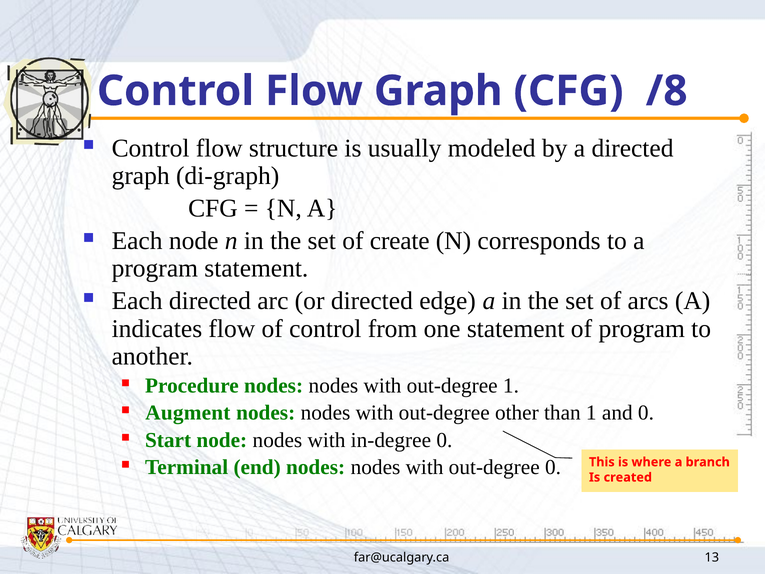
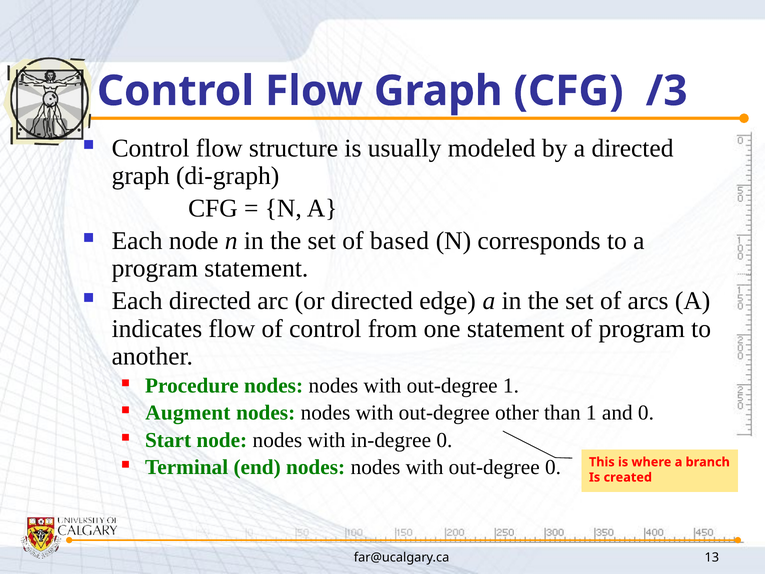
/8: /8 -> /3 (667, 91)
create: create -> based (399, 241)
